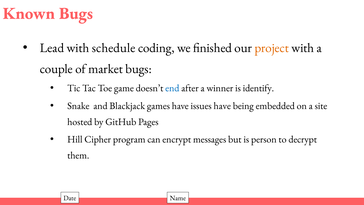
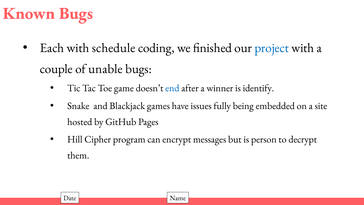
Lead: Lead -> Each (52, 48)
project colour: orange -> blue (272, 48)
market: market -> unable (106, 69)
issues have: have -> fully (222, 106)
